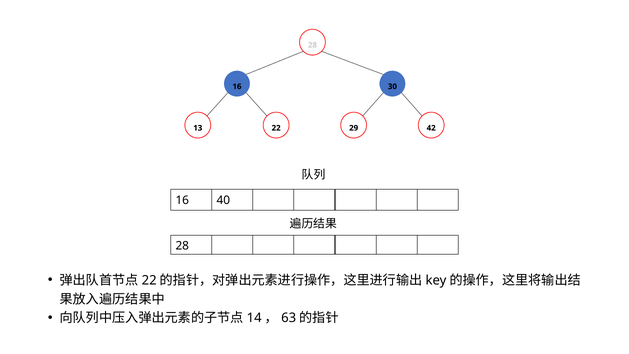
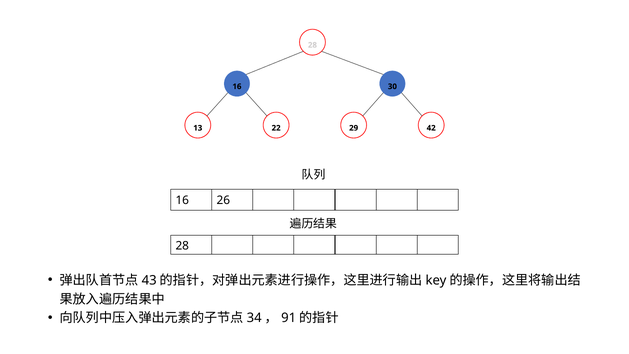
40: 40 -> 26 (223, 200)
22: 22 -> 43 (149, 280)
14: 14 -> 34 (254, 318)
63: 63 -> 91 (289, 318)
